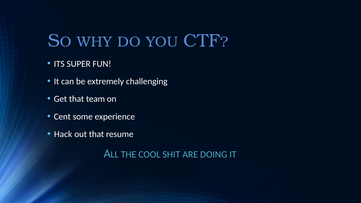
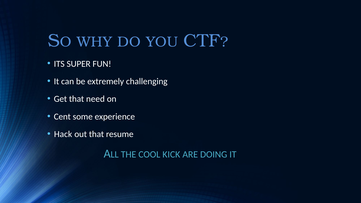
team: team -> need (95, 99)
SHIT: SHIT -> KICK (171, 155)
